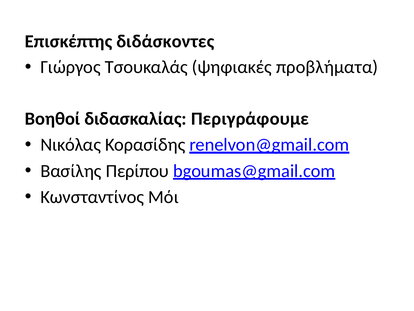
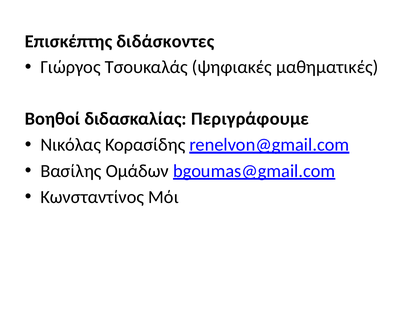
προβλήματα: προβλήματα -> μαθηματικές (327, 67)
Περίπου: Περίπου -> Ομάδων (137, 171)
